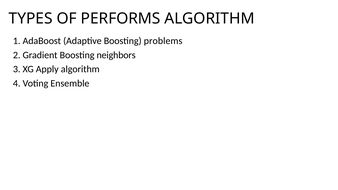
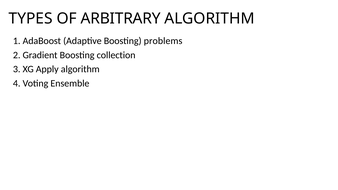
PERFORMS: PERFORMS -> ARBITRARY (121, 18)
neighbors: neighbors -> collection (116, 55)
